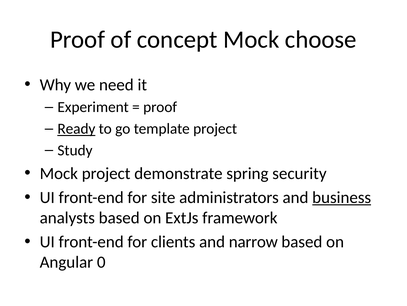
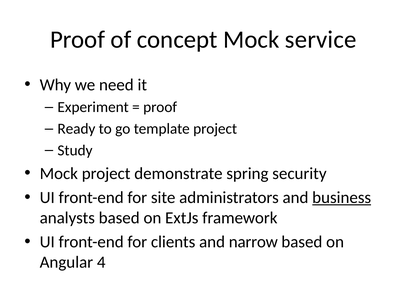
choose: choose -> service (321, 39)
Ready underline: present -> none (76, 129)
0: 0 -> 4 (101, 262)
